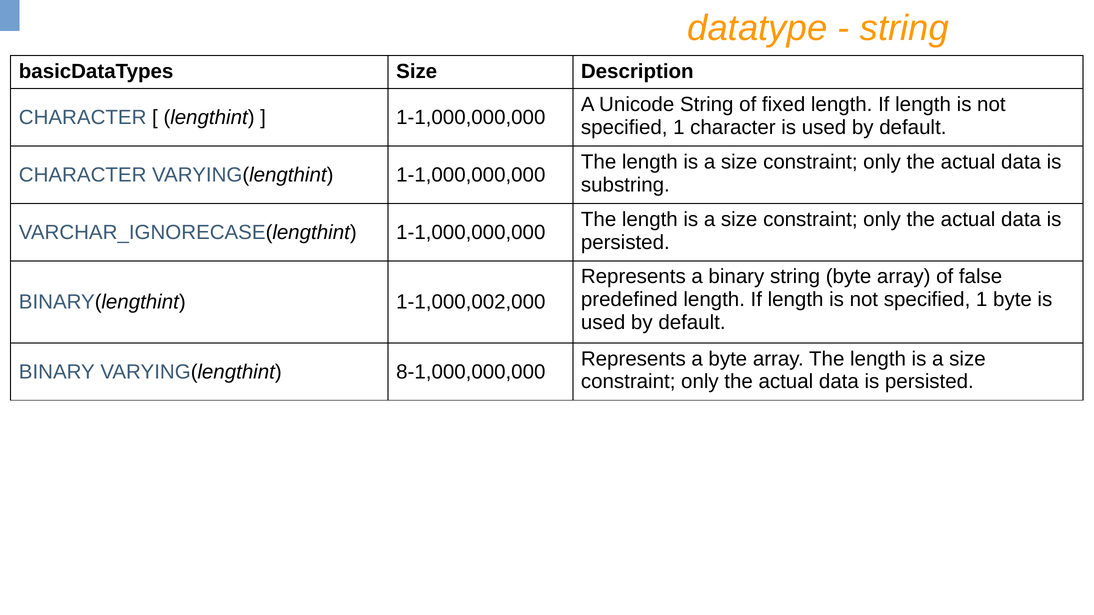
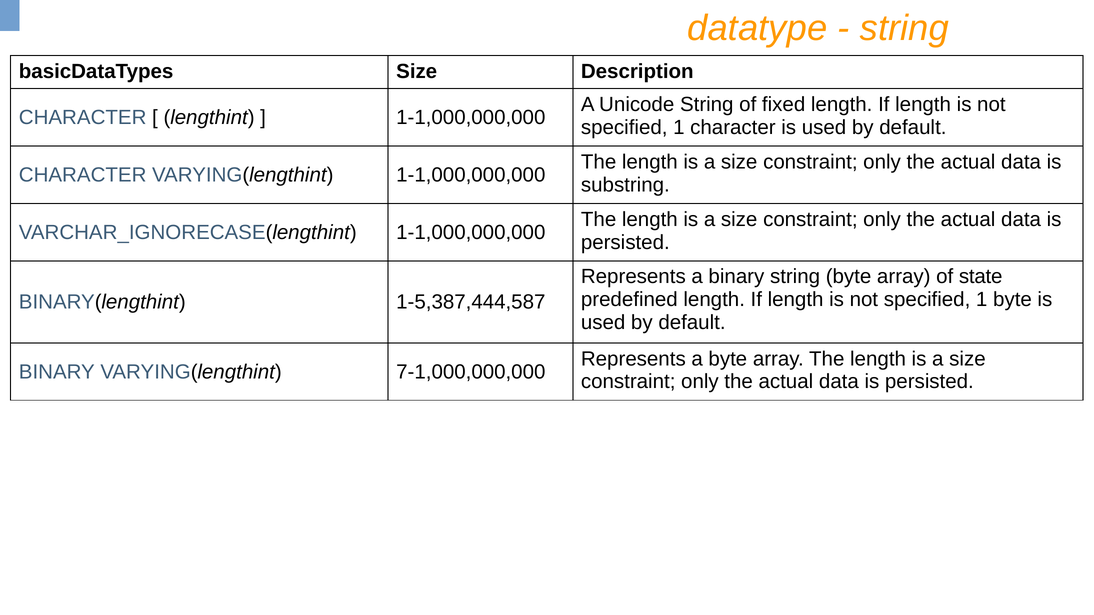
false: false -> state (981, 277)
1-1,000,002,000: 1-1,000,002,000 -> 1-5,387,444,587 (471, 302)
8-1,000,000,000: 8-1,000,000,000 -> 7-1,000,000,000 (471, 372)
